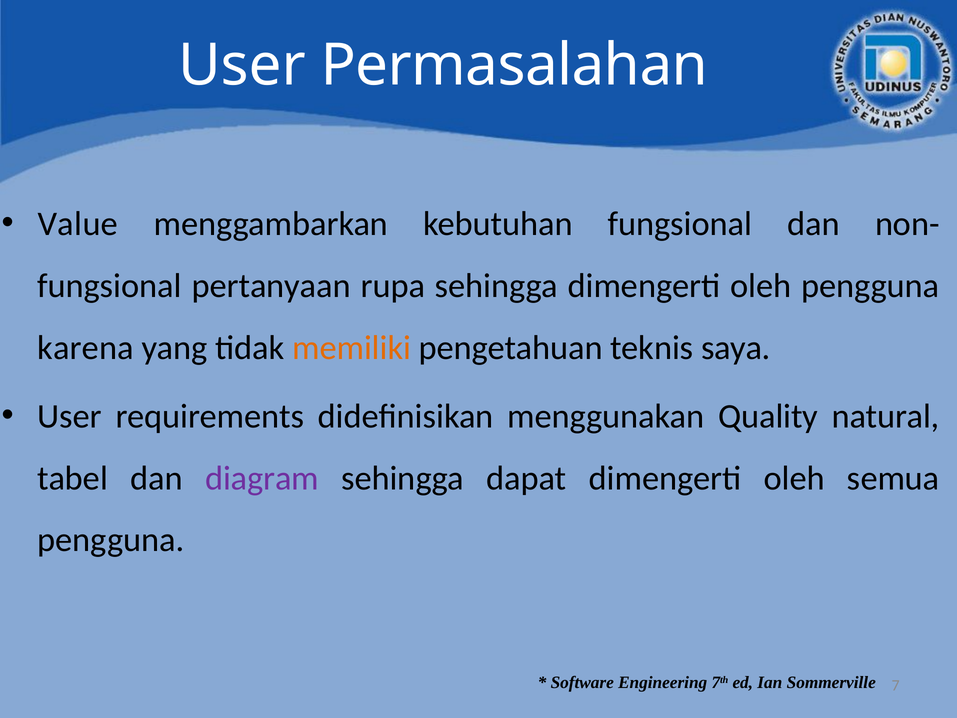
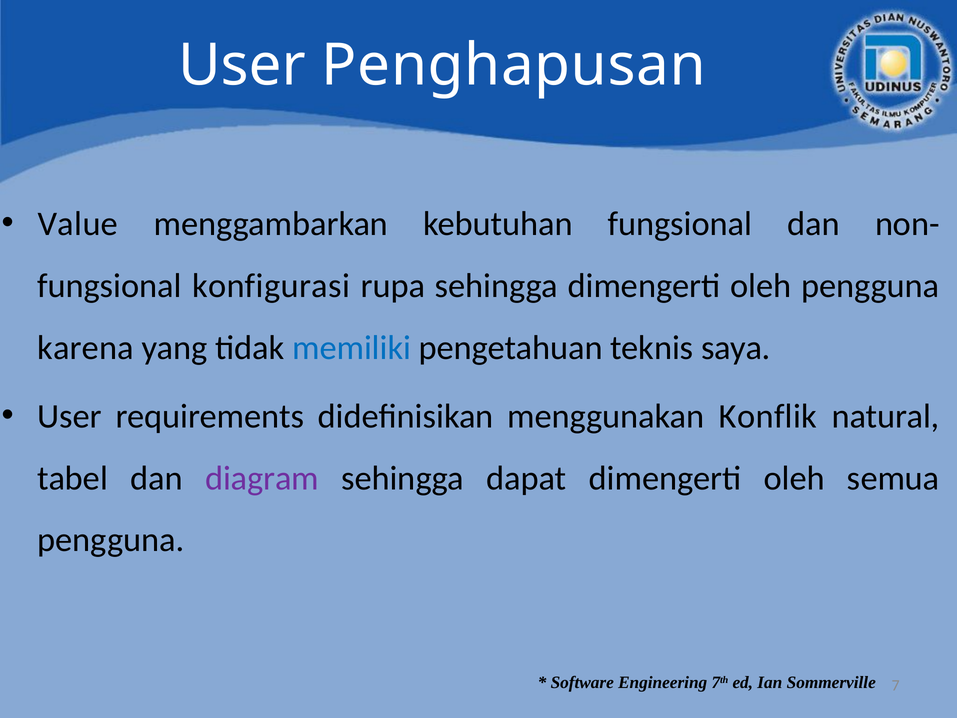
Permasalahan: Permasalahan -> Penghapusan (514, 66)
pertanyaan: pertanyaan -> konfigurasi (271, 286)
memiliki colour: orange -> blue (352, 348)
Quality: Quality -> Konflik (768, 416)
